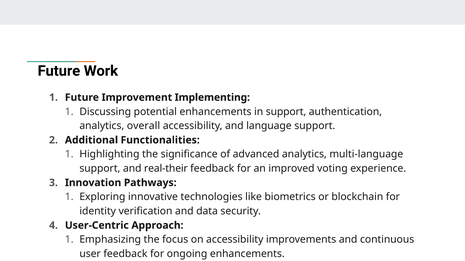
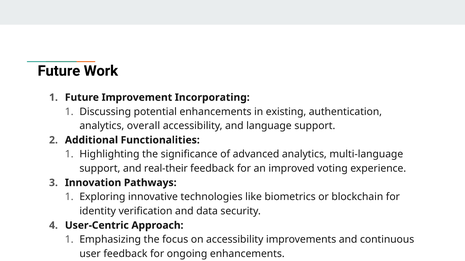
Implementing: Implementing -> Incorporating (212, 98)
in support: support -> existing (286, 112)
